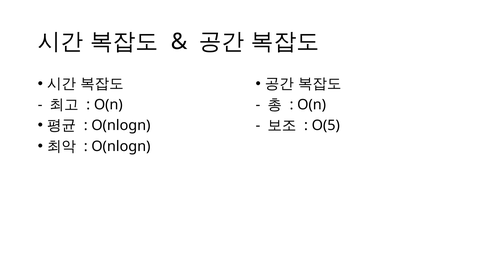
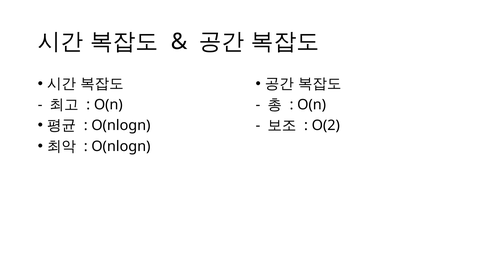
O(5: O(5 -> O(2 (326, 125)
